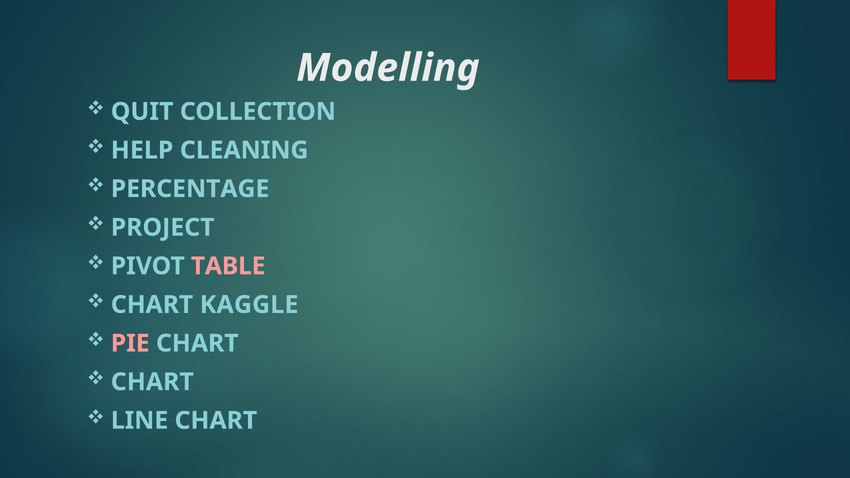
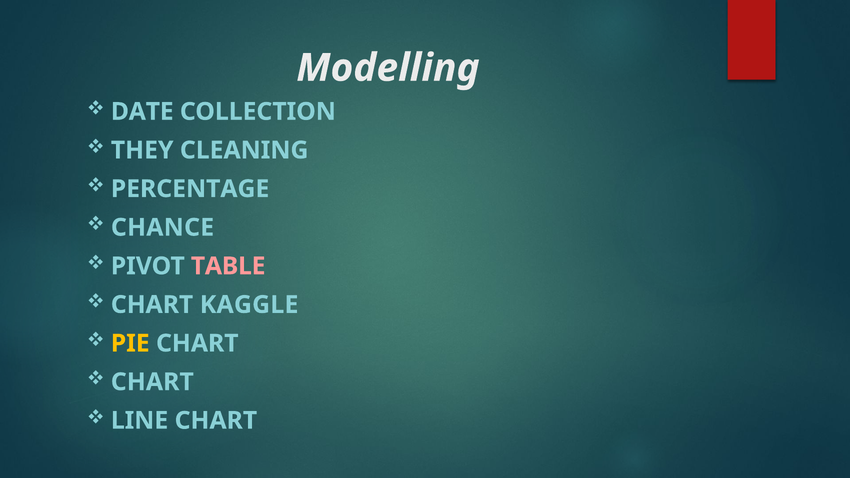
QUIT: QUIT -> DATE (142, 112)
HELP: HELP -> THEY (142, 150)
PROJECT: PROJECT -> CHANCE (163, 228)
PIE colour: pink -> yellow (130, 343)
